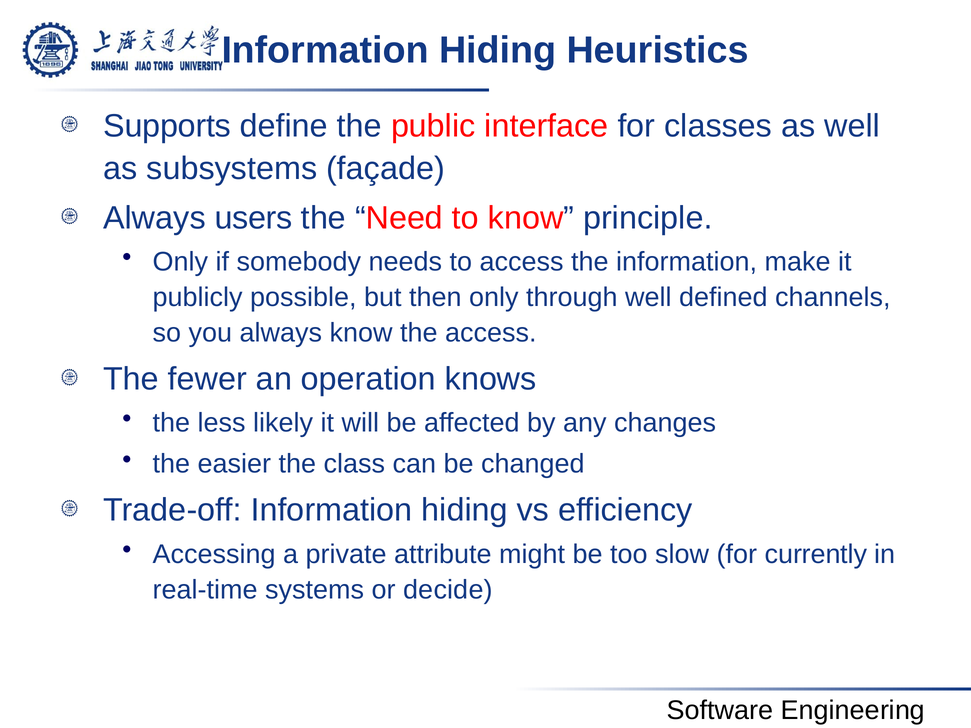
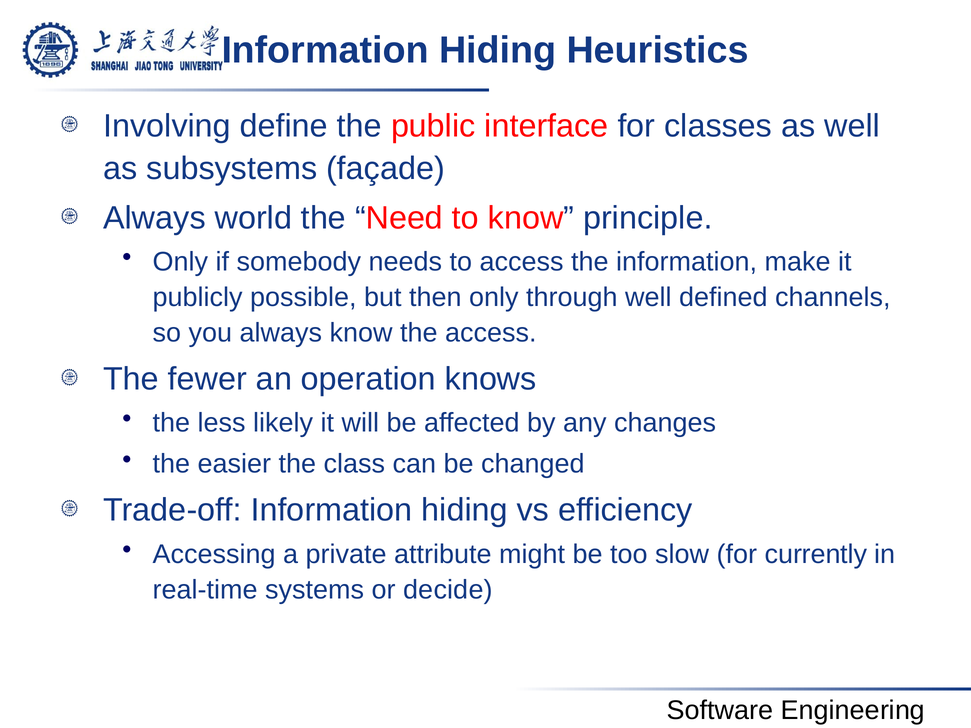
Supports: Supports -> Involving (167, 126)
users: users -> world (253, 218)
